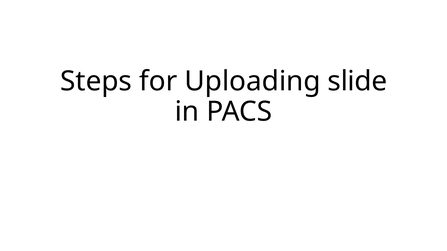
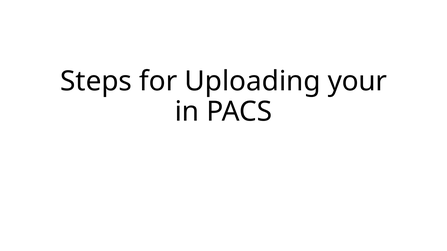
slide: slide -> your (357, 82)
